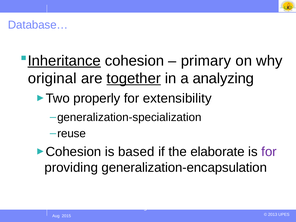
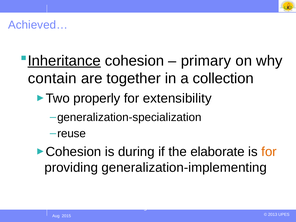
Database…: Database… -> Achieved… (38, 25)
original: original -> contain (52, 78)
together underline: present -> none (134, 78)
analyzing: analyzing -> collection (223, 78)
based: based -> during (136, 152)
for colour: purple -> orange (269, 152)
generalization-encapsulation: generalization-encapsulation -> generalization-implementing (184, 168)
